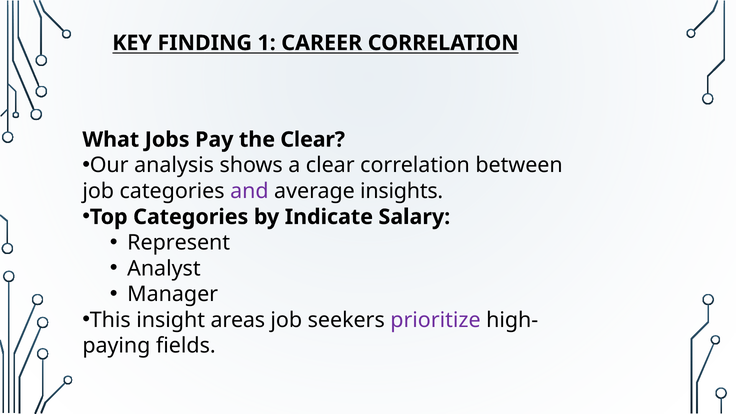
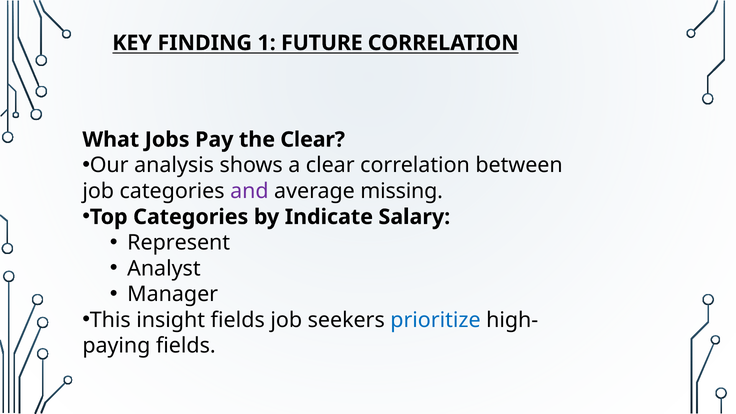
CAREER: CAREER -> FUTURE (322, 43)
insights: insights -> missing (402, 191)
insight areas: areas -> fields (238, 320)
prioritize colour: purple -> blue (435, 320)
